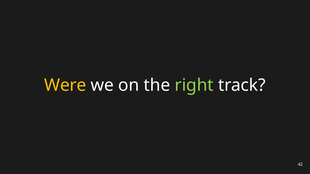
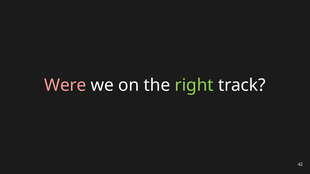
Were colour: yellow -> pink (65, 85)
